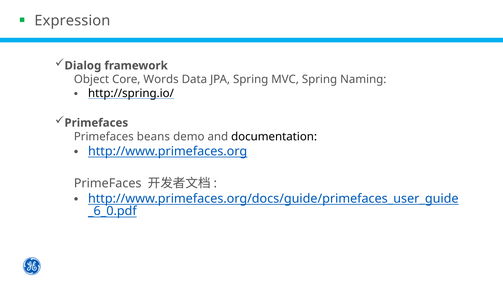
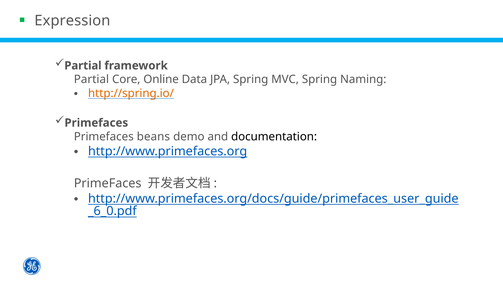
Dialog: Dialog -> Partial (83, 66)
Object: Object -> Partial (91, 79)
Words: Words -> Online (161, 79)
http://spring.io/ colour: black -> orange (131, 93)
